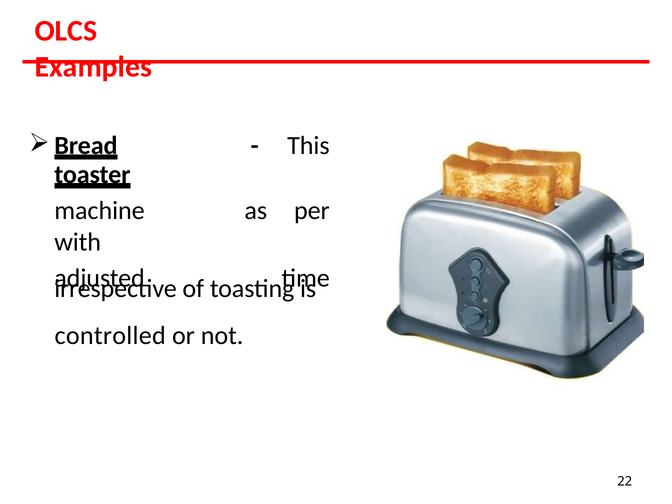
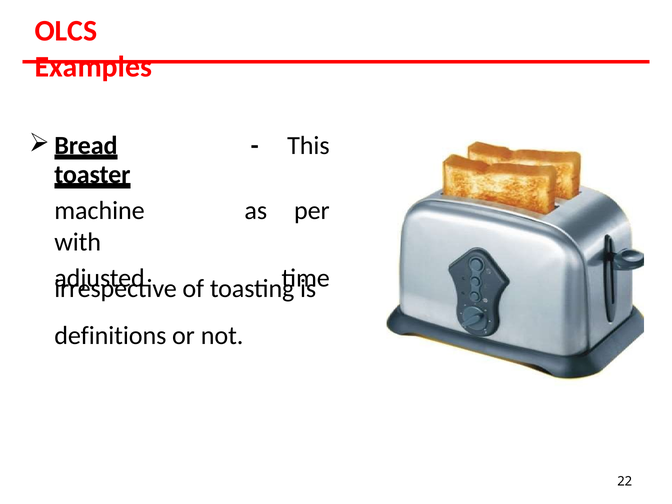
controlled: controlled -> definitions (110, 336)
